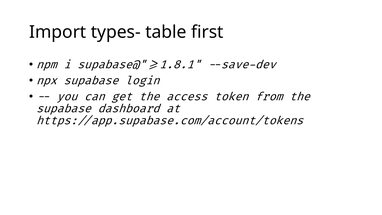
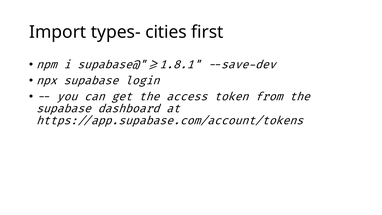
table: table -> cities (166, 32)
